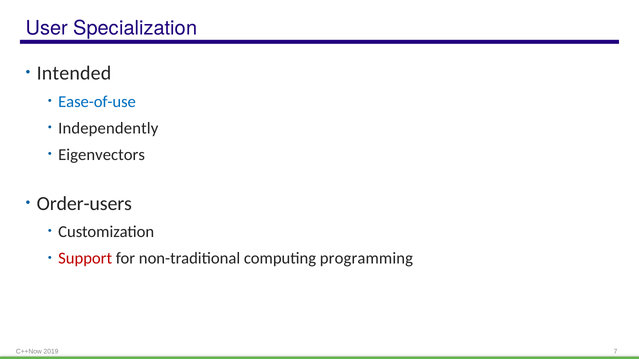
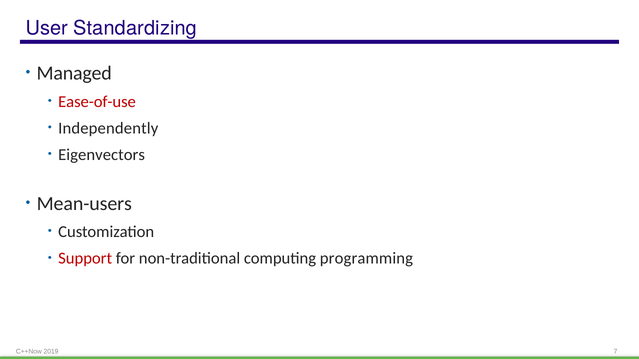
Specialization: Specialization -> Standardizing (135, 28)
Intended: Intended -> Managed (74, 73)
Ease-of-use colour: blue -> red (97, 102)
Order-users: Order-users -> Mean-users (84, 204)
